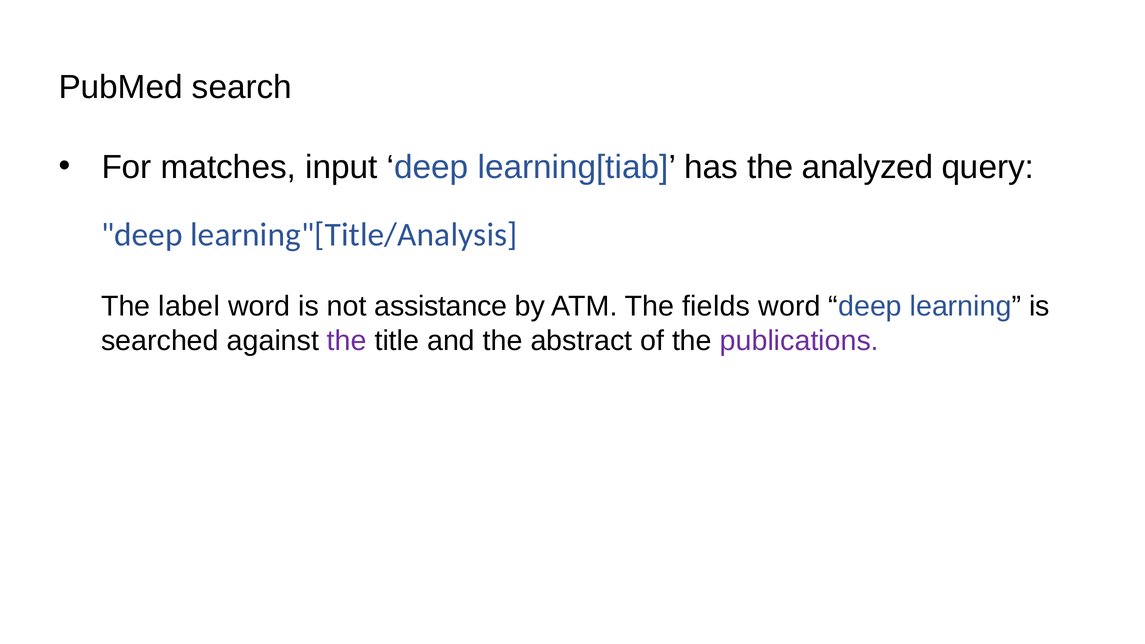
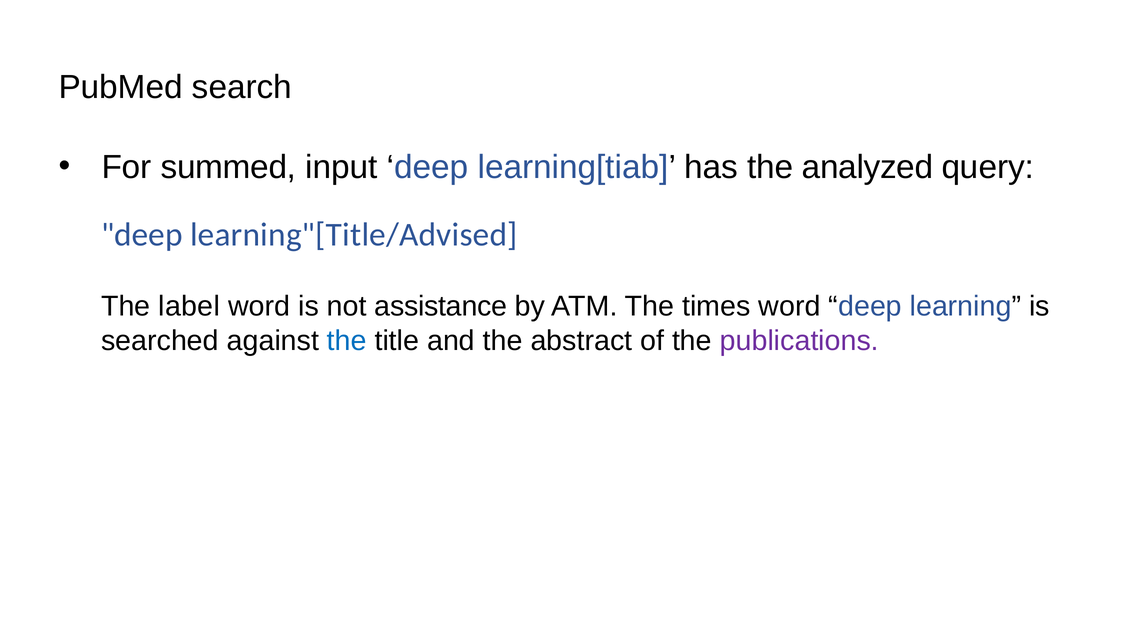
matches: matches -> summed (229, 167)
learning"[Title/Analysis: learning"[Title/Analysis -> learning"[Title/Advised (354, 235)
fields: fields -> times (716, 306)
the colour: purple -> blue (347, 341)
